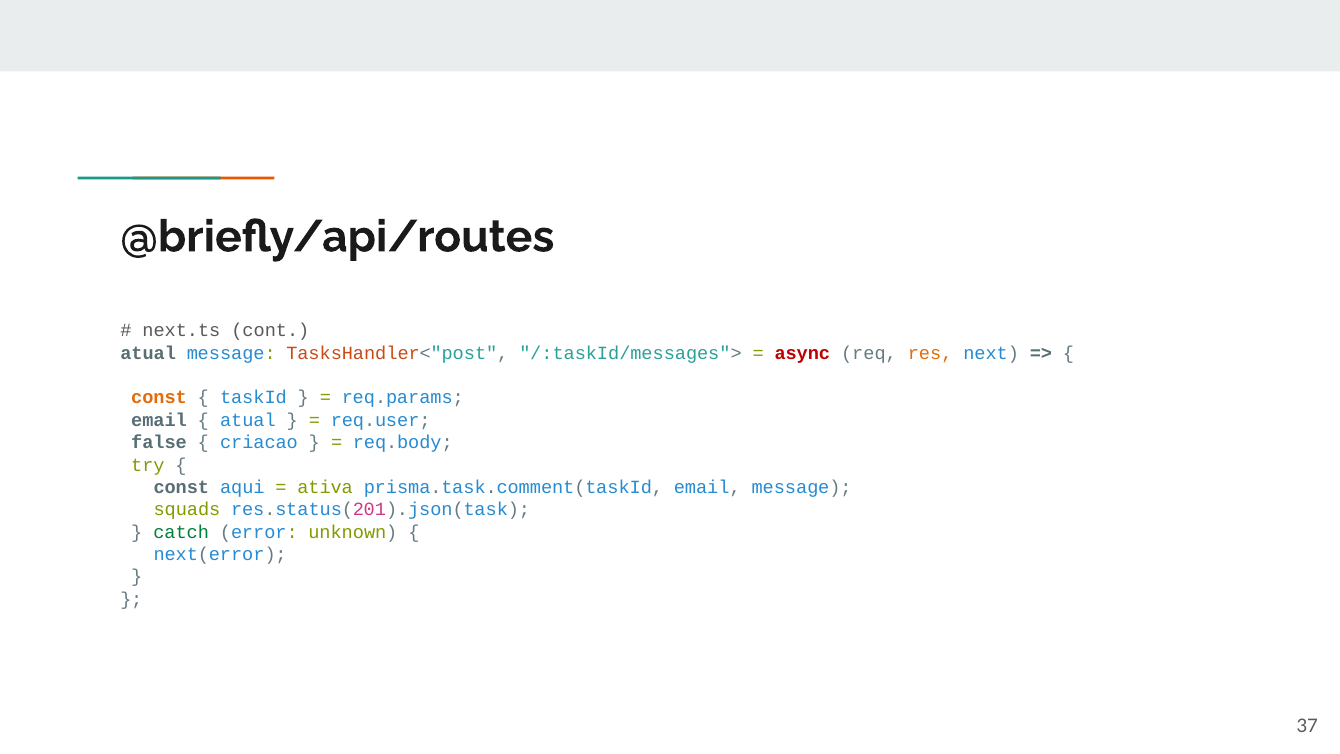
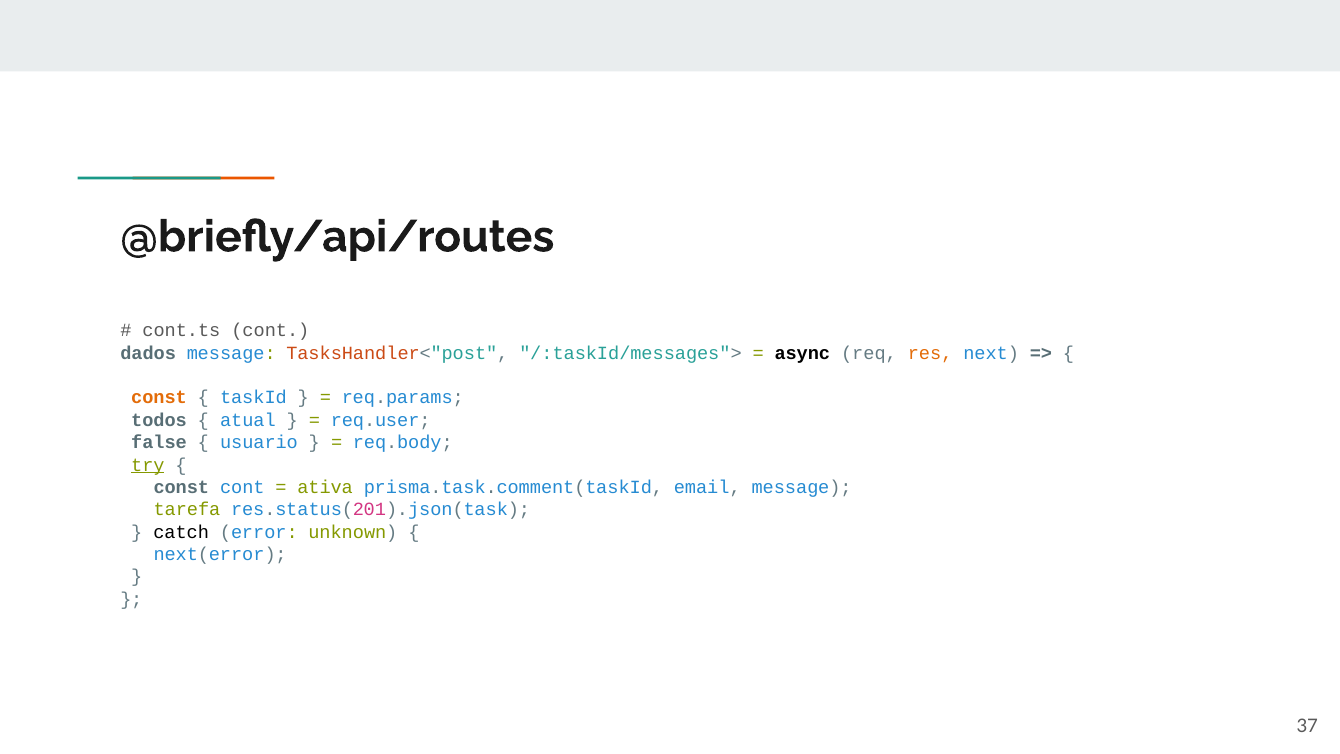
next.ts: next.ts -> cont.ts (181, 331)
atual: atual -> dados (148, 353)
async colour: red -> black (802, 353)
email: email -> todos (159, 420)
criacao: criacao -> usuario (259, 442)
try underline: none -> present (148, 465)
const aqui: aqui -> cont (242, 487)
squads: squads -> tarefa (187, 509)
catch colour: green -> black (181, 532)
